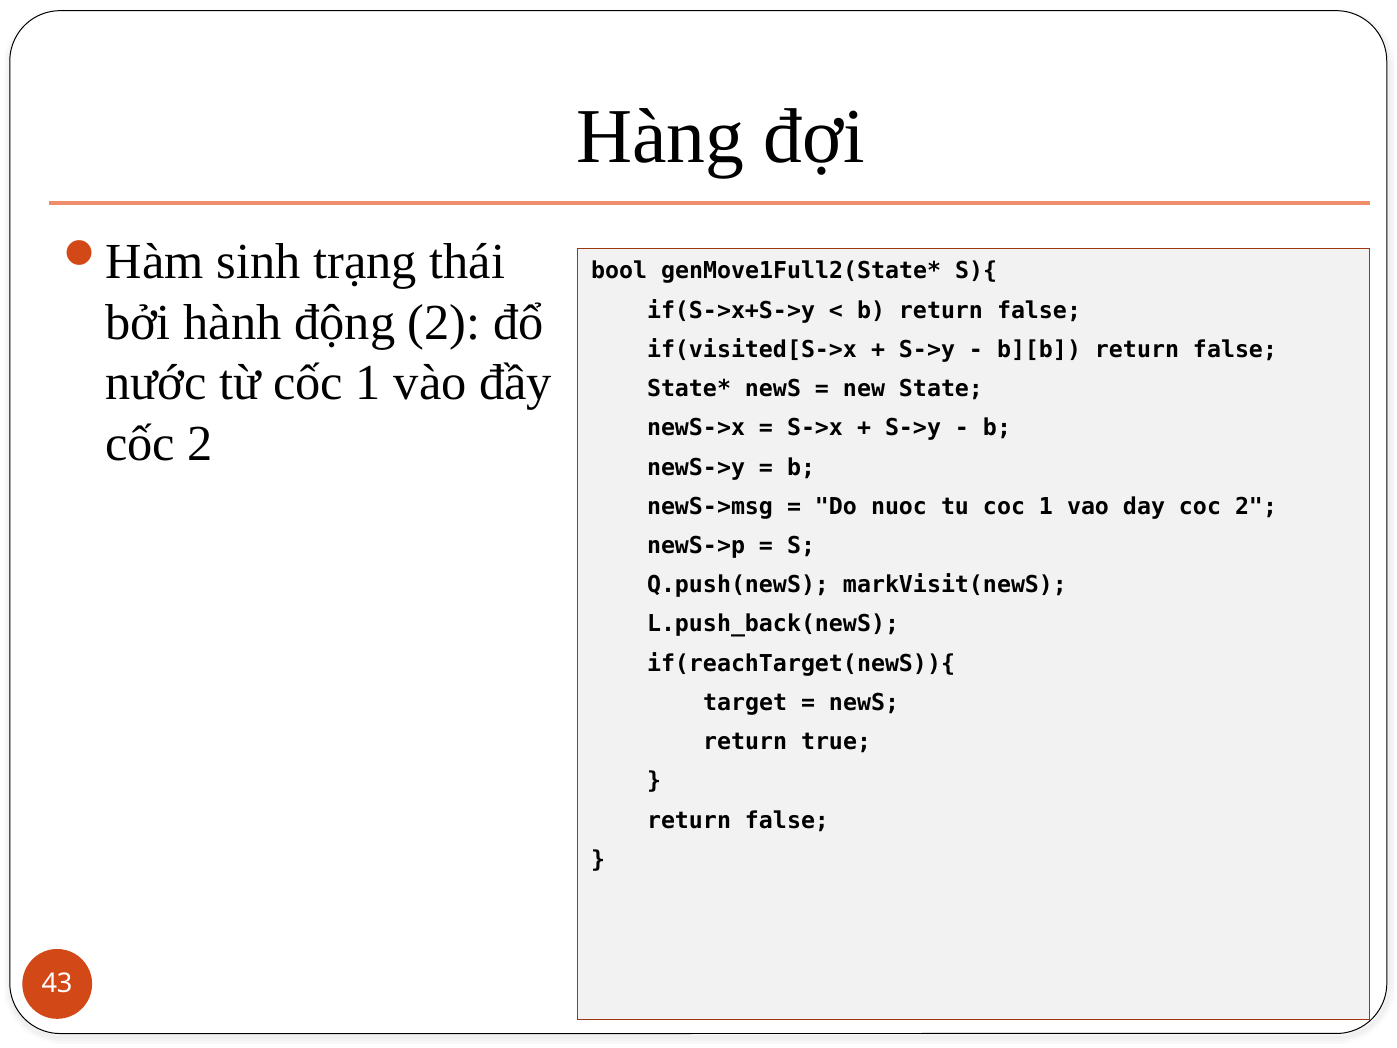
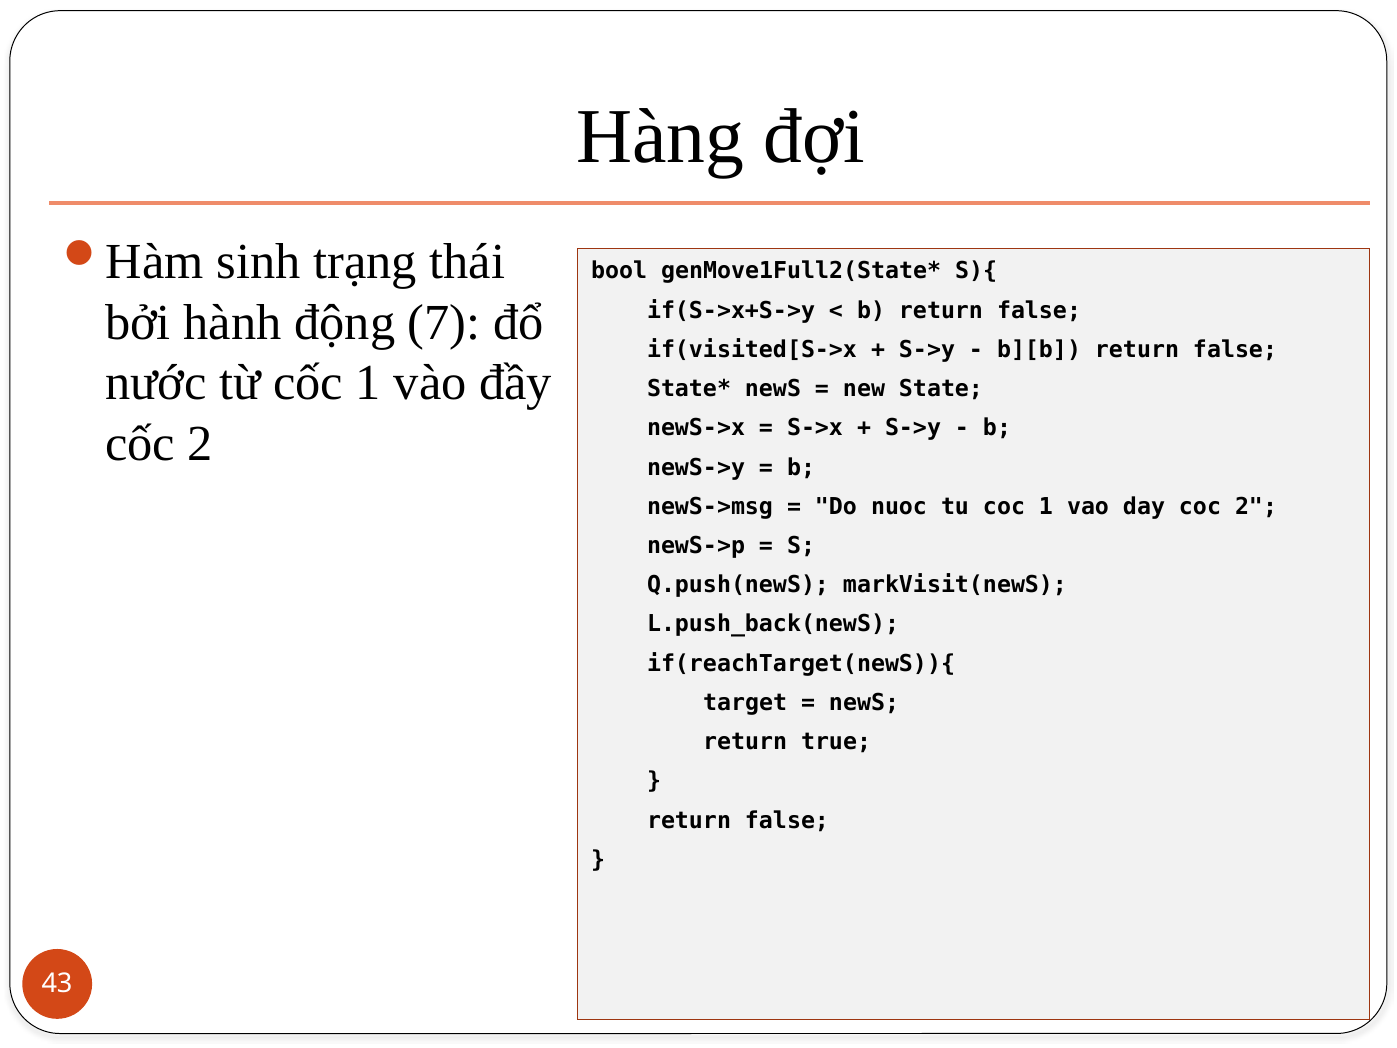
động 2: 2 -> 7 (444, 322)
